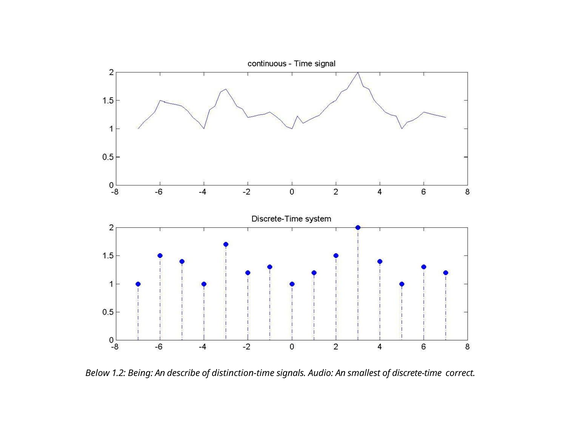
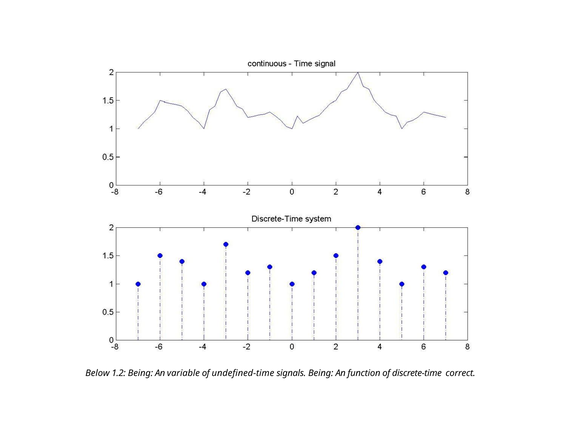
describe: describe -> variable (183, 373)
distinction-time: distinction-time -> undefined-time (243, 373)
signals Audio: Audio -> Being (321, 373)
smallest: smallest -> function (364, 373)
